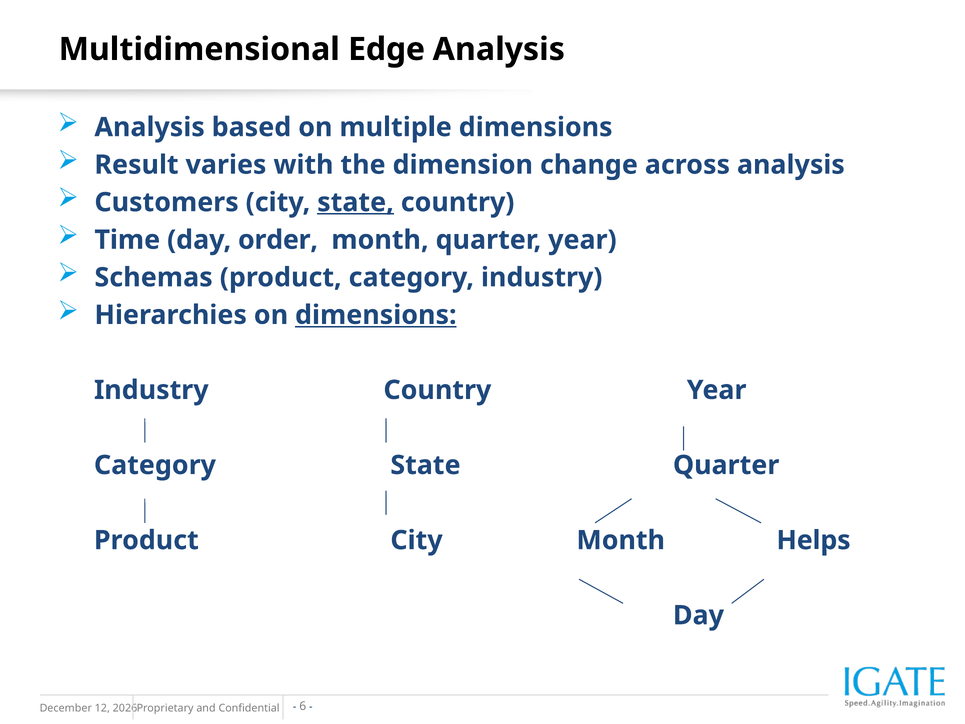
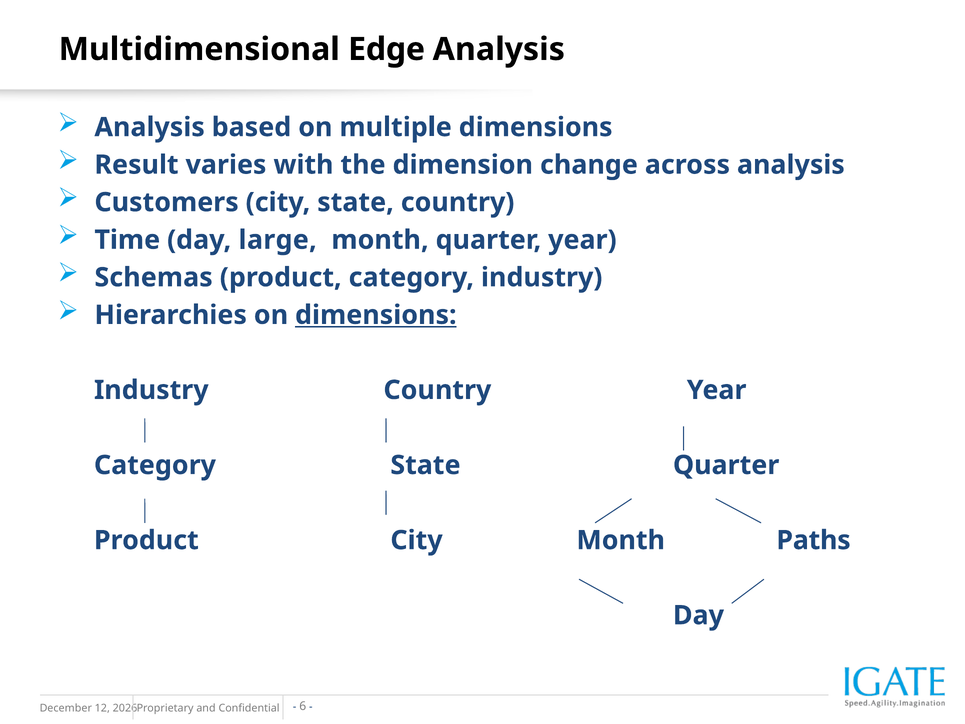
state underline: present -> none (355, 202)
order: order -> large (278, 240)
Helps: Helps -> Paths (814, 540)
